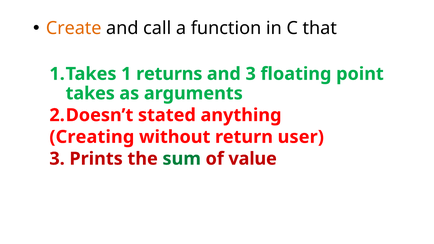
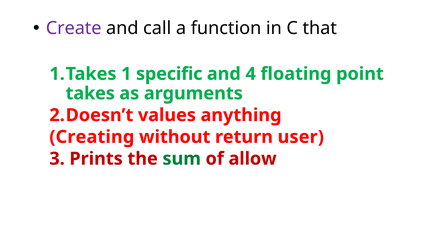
Create colour: orange -> purple (74, 28)
returns: returns -> specific (169, 74)
and 3: 3 -> 4 (251, 74)
stated: stated -> values (167, 115)
value: value -> allow (253, 159)
